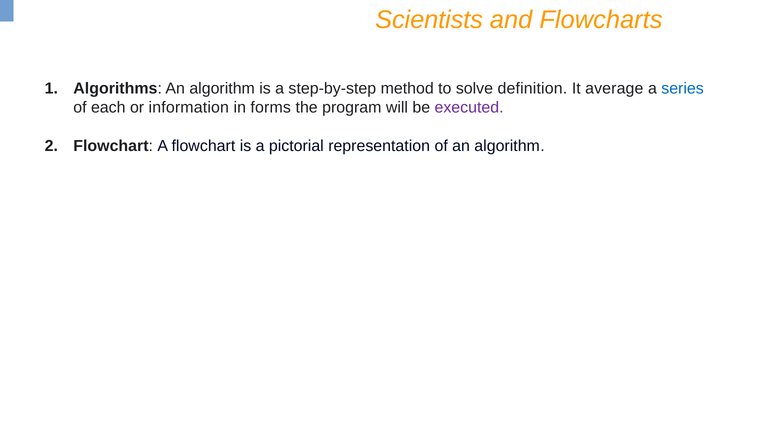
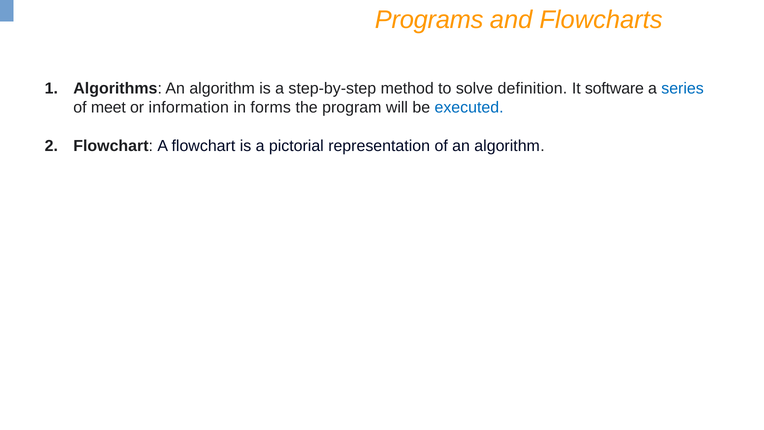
Scientists: Scientists -> Programs (429, 20)
average: average -> software (614, 88)
each: each -> meet (108, 108)
executed colour: purple -> blue (469, 108)
